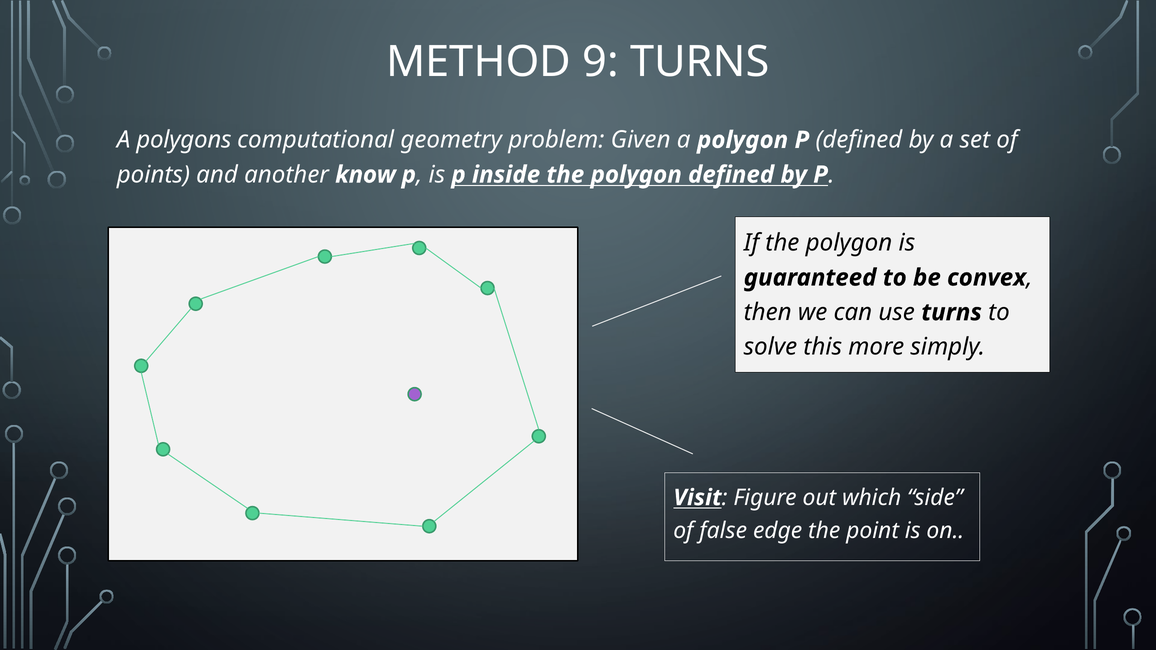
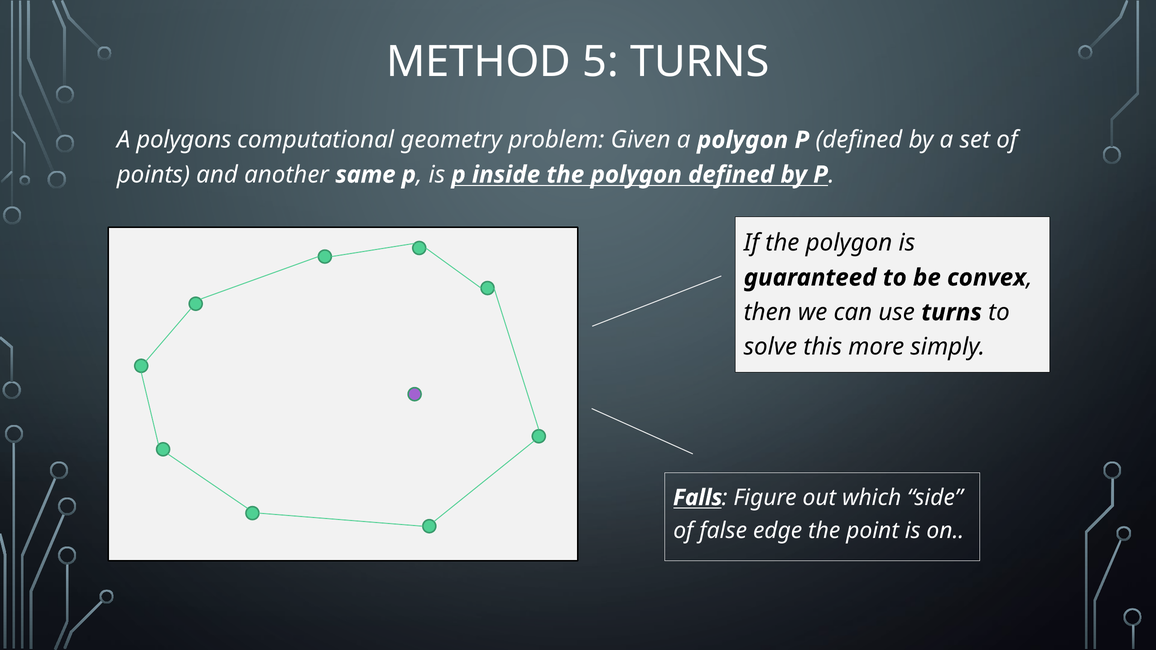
9: 9 -> 5 (601, 62)
know: know -> same (365, 175)
Visit: Visit -> Falls (698, 498)
